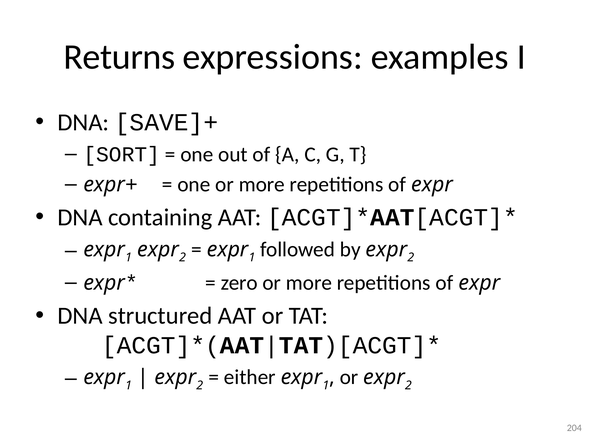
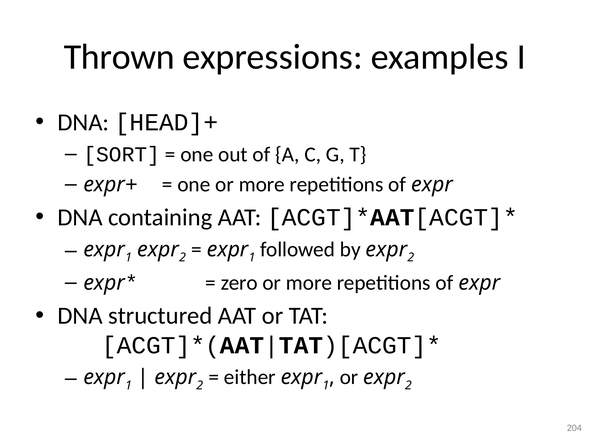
Returns: Returns -> Thrown (119, 57)
SAVE]+: SAVE]+ -> HEAD]+ (166, 123)
